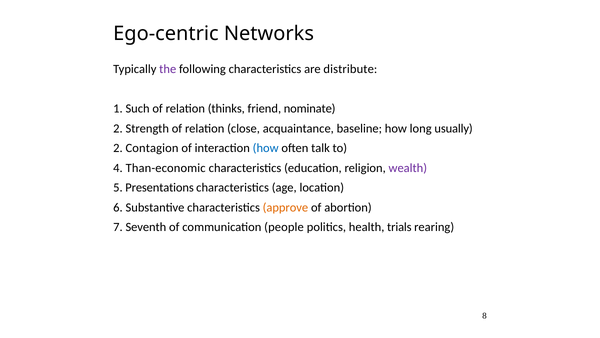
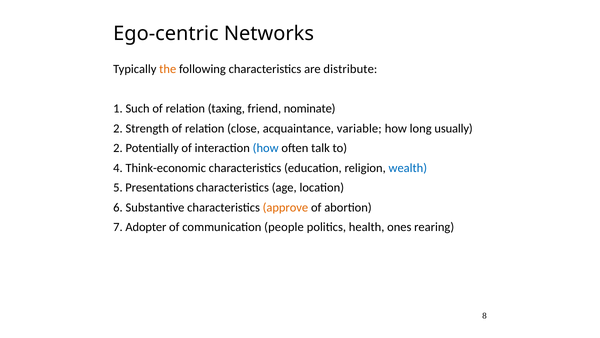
the colour: purple -> orange (168, 69)
thinks: thinks -> taxing (226, 108)
baseline: baseline -> variable (359, 128)
Contagion: Contagion -> Potentially (152, 148)
Than-economic: Than-economic -> Think-economic (166, 168)
wealth colour: purple -> blue (408, 168)
Seventh: Seventh -> Adopter (146, 227)
trials: trials -> ones (399, 227)
